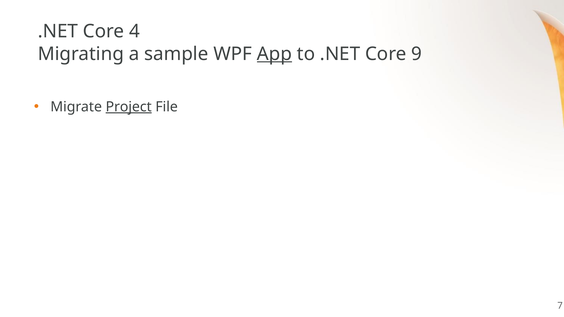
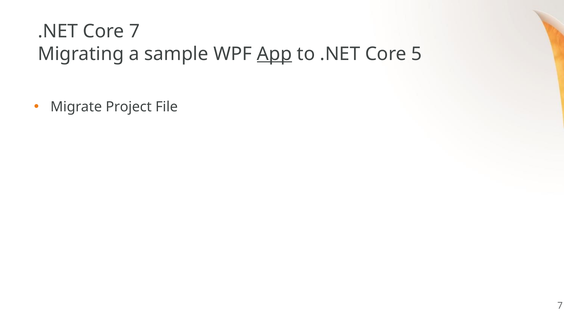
Core 4: 4 -> 7 (134, 31)
9: 9 -> 5 (417, 54)
Project underline: present -> none (129, 107)
